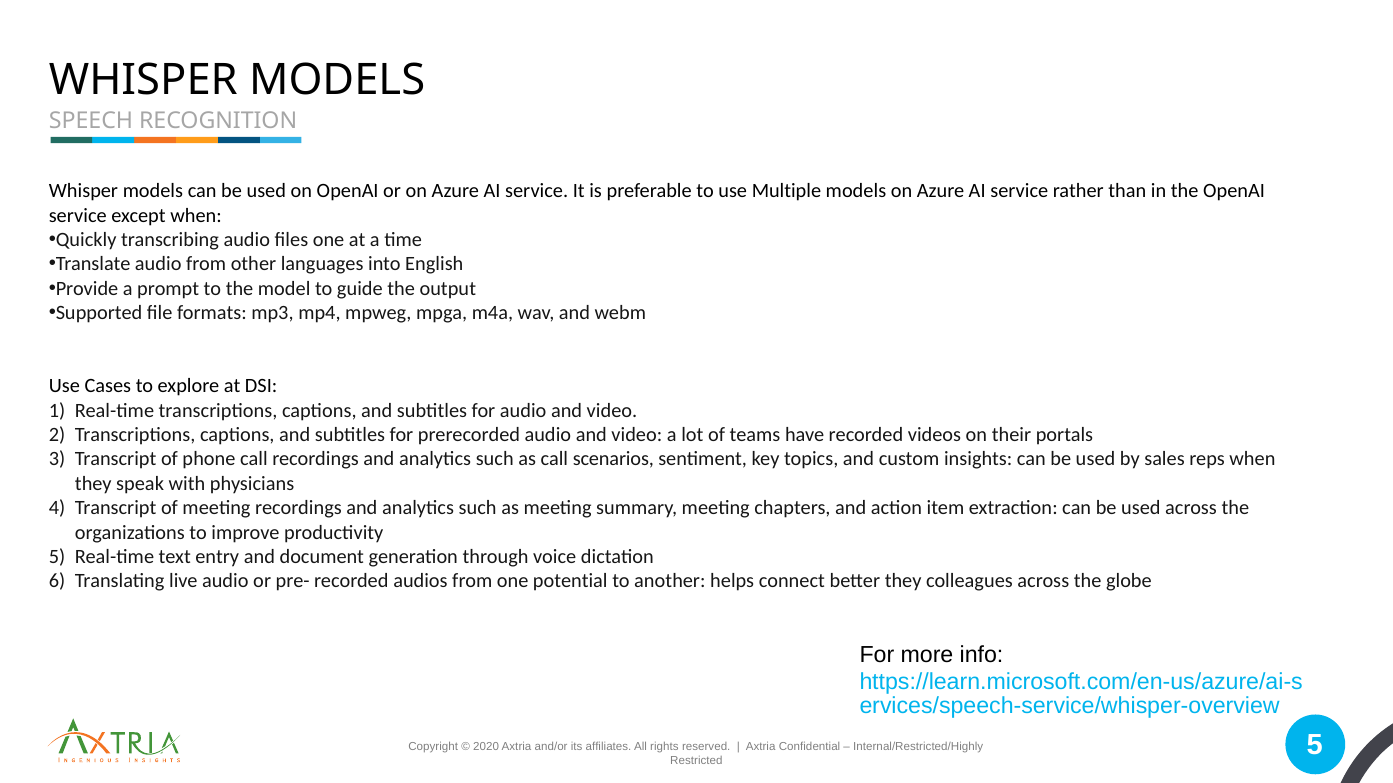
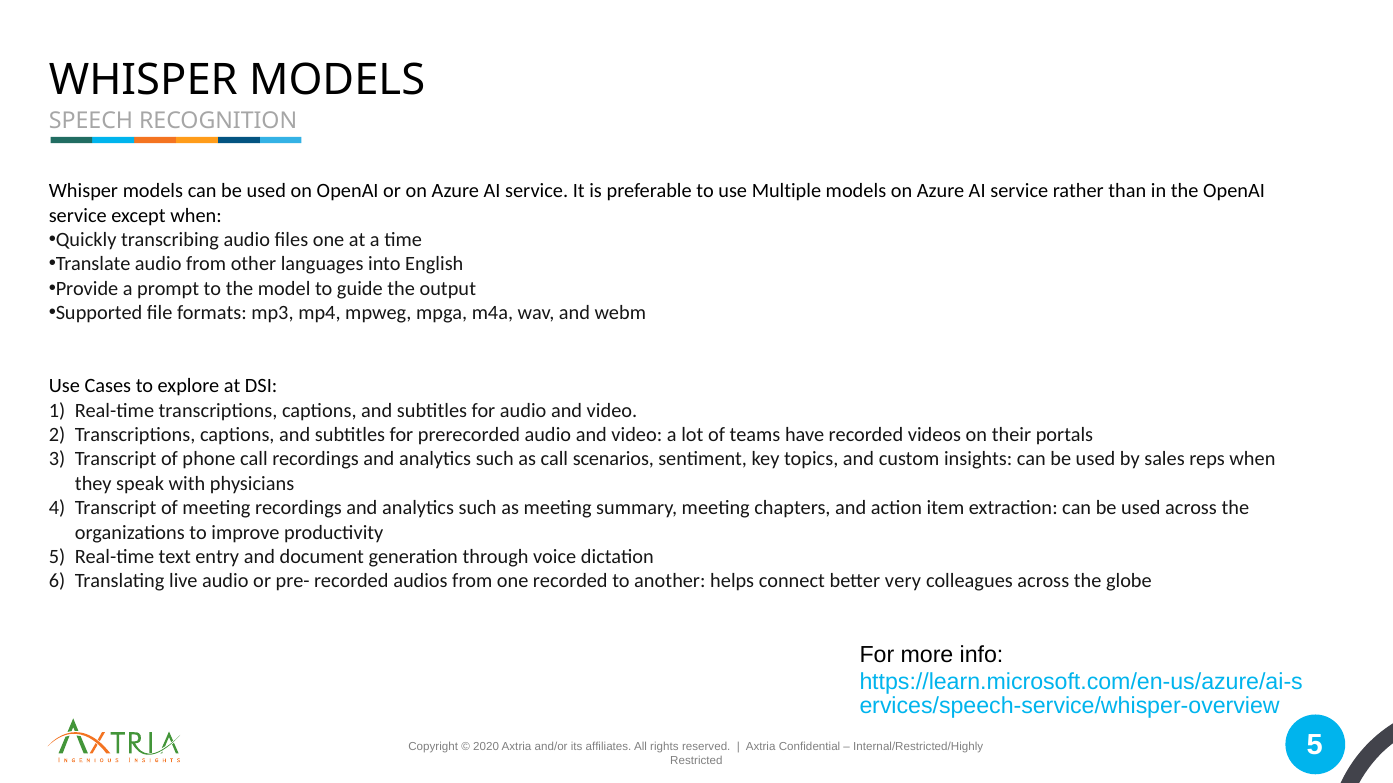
one potential: potential -> recorded (570, 582)
better they: they -> very (903, 582)
